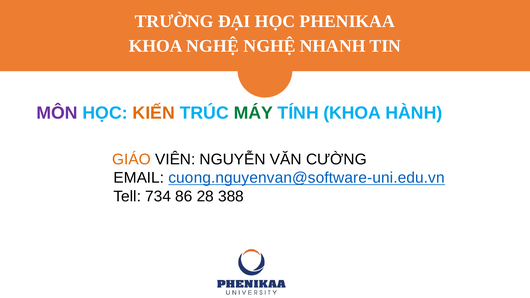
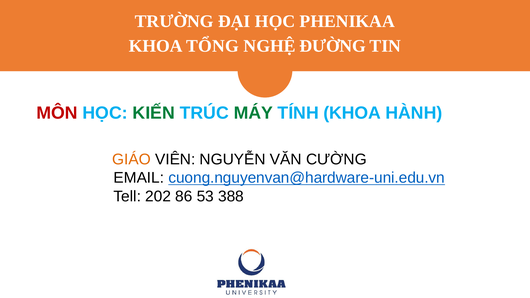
KHOA NGHỆ: NGHỆ -> TỔNG (213, 46)
NHANH: NHANH -> ĐƯỜNG (333, 46)
MÔN colour: purple -> red (57, 113)
KIẾN colour: orange -> green (154, 113)
cuong.nguyenvan@software-uni.edu.vn: cuong.nguyenvan@software-uni.edu.vn -> cuong.nguyenvan@hardware-uni.edu.vn (307, 178)
734: 734 -> 202 (158, 197)
28: 28 -> 53 (205, 197)
